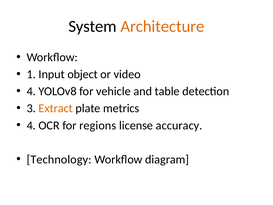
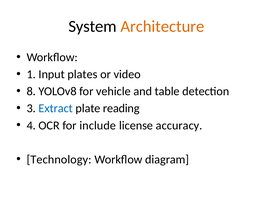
object: object -> plates (82, 74)
4: 4 -> 8 (31, 91)
Extract colour: orange -> blue (56, 108)
metrics: metrics -> reading (121, 108)
regions: regions -> include (98, 125)
